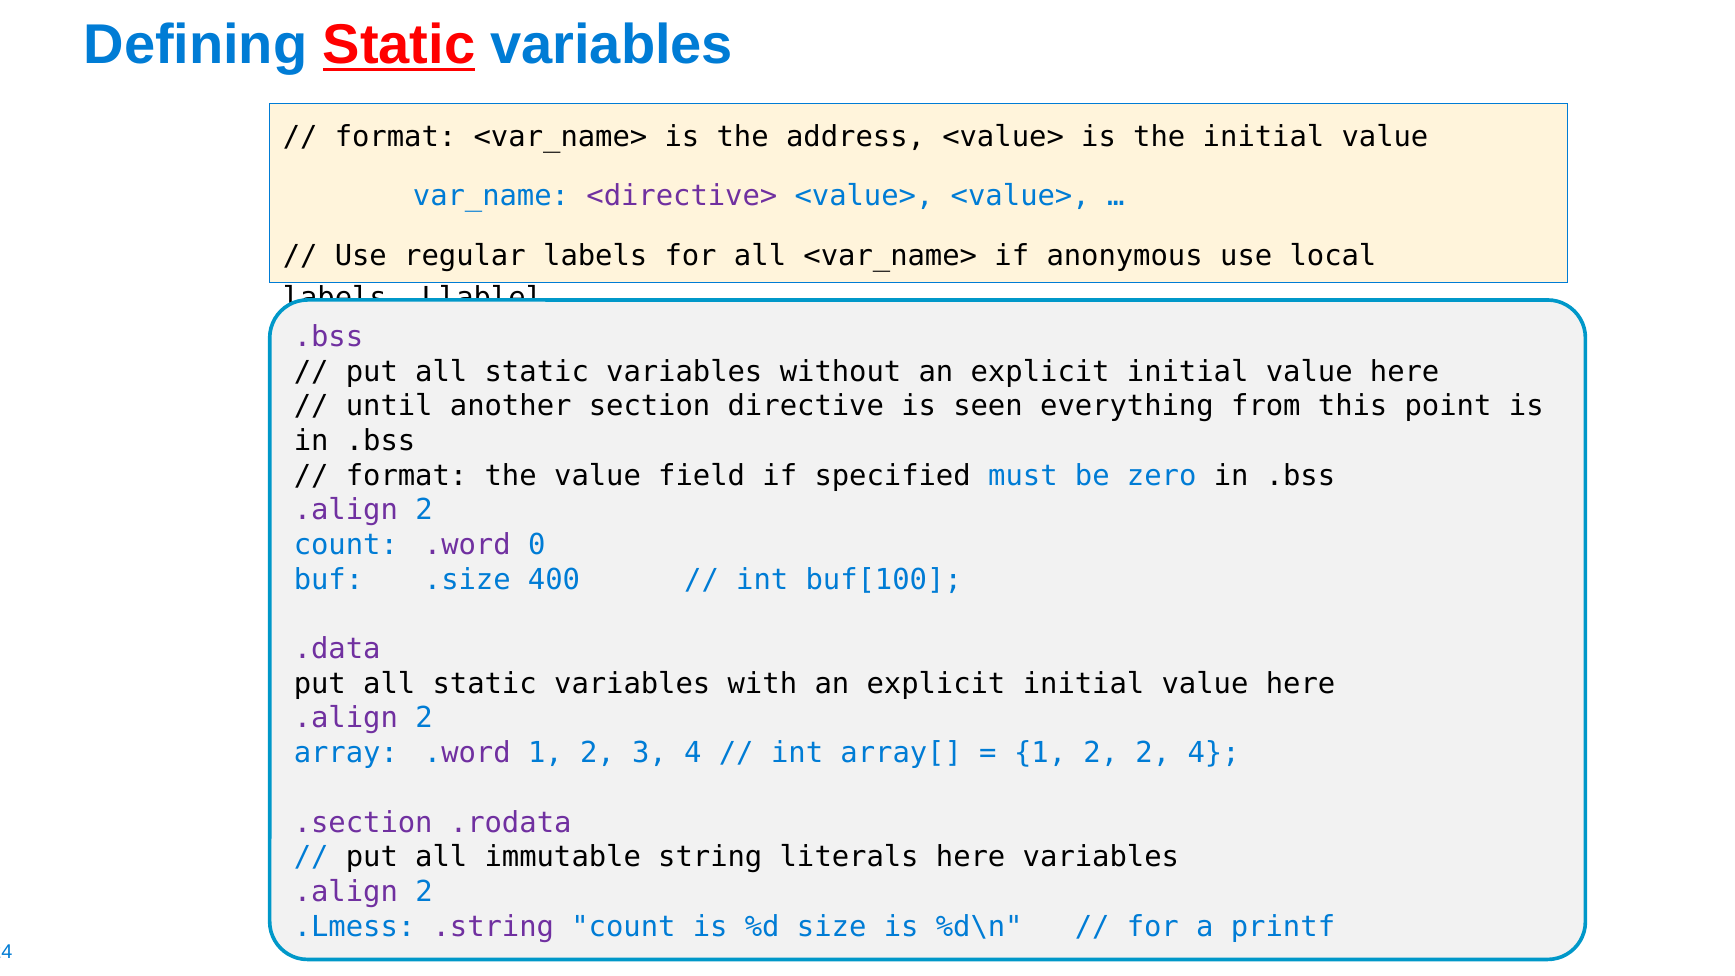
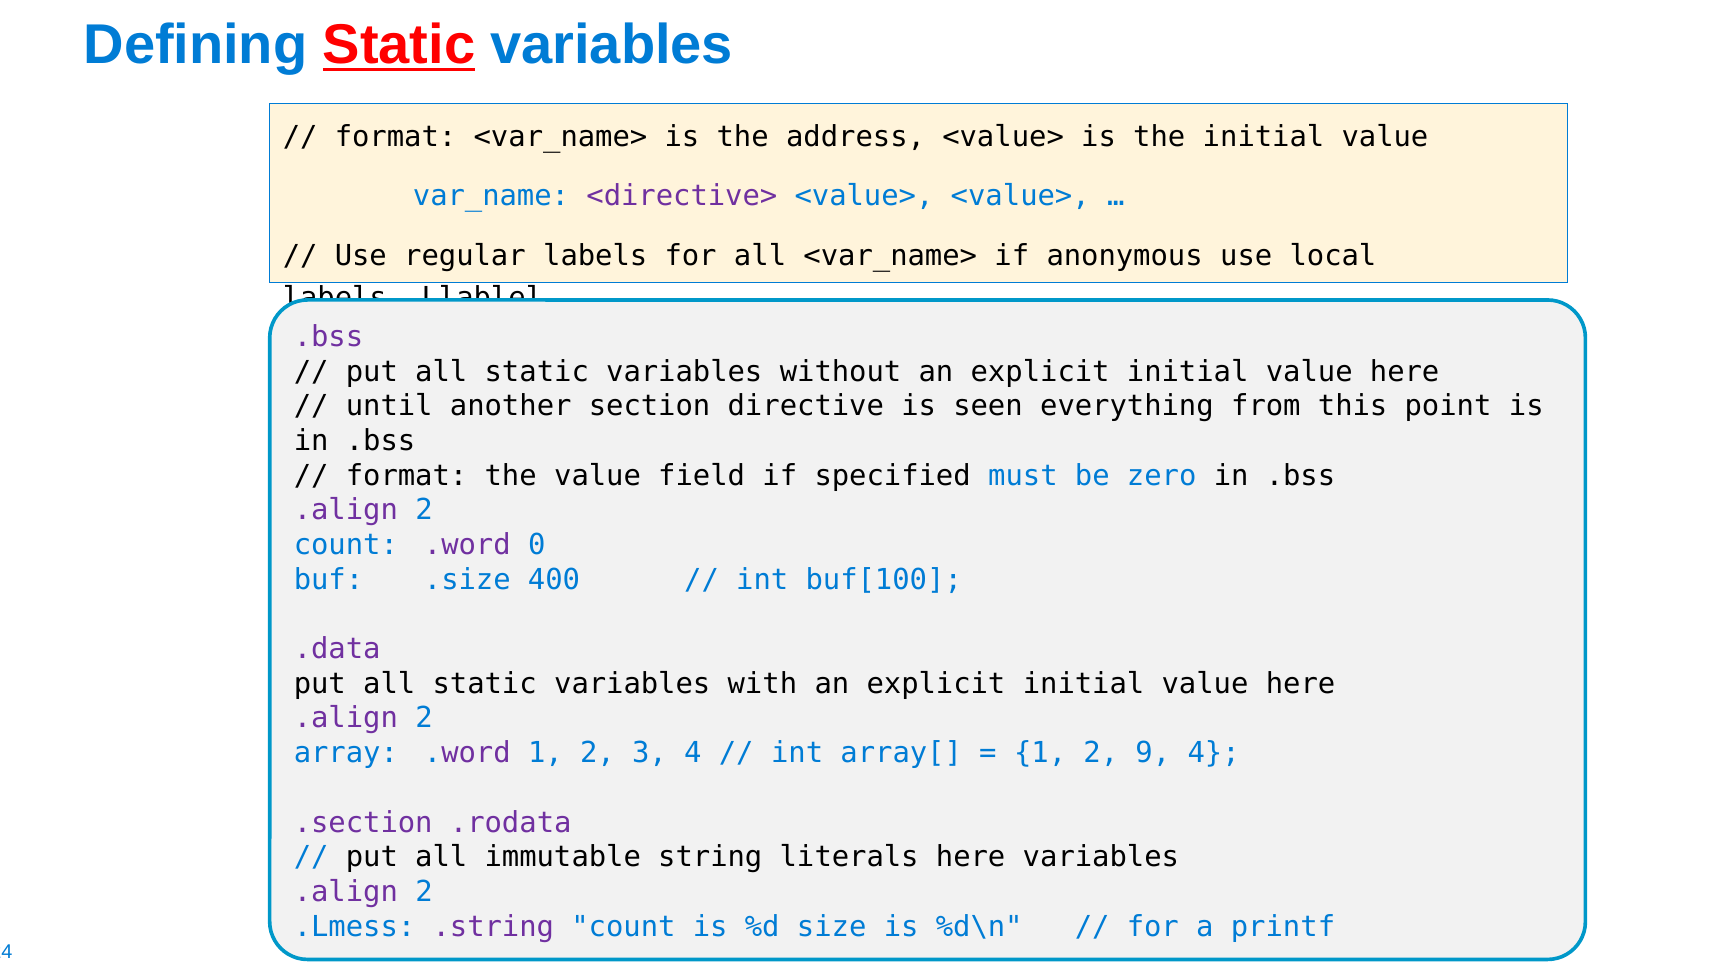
2 2: 2 -> 9 (1153, 753)
